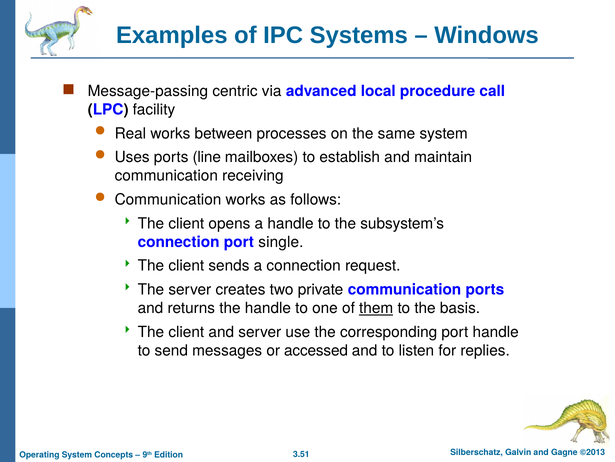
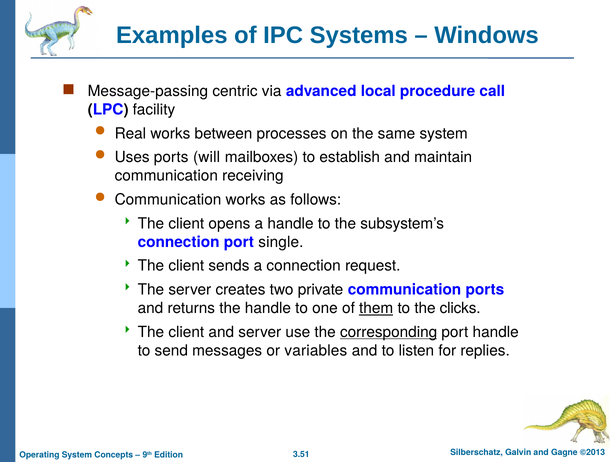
line: line -> will (207, 157)
basis: basis -> clicks (460, 308)
corresponding underline: none -> present (389, 332)
accessed: accessed -> variables (316, 350)
